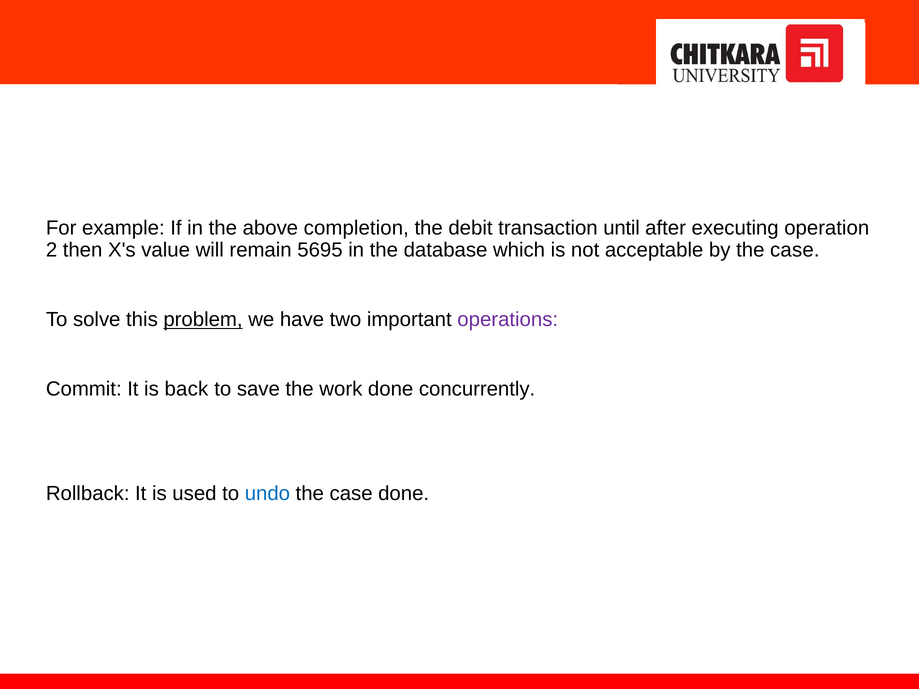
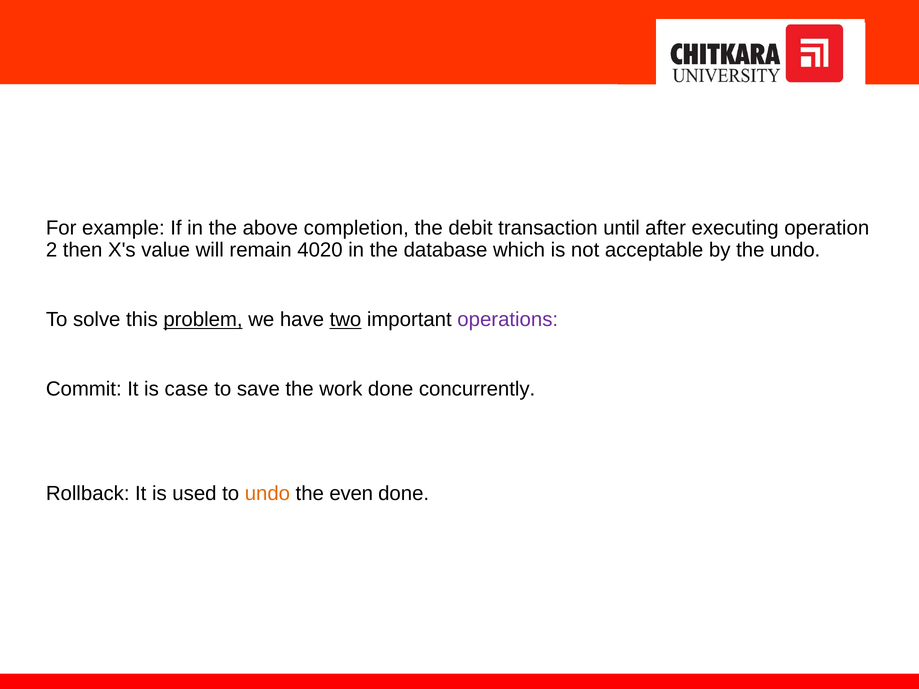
5695: 5695 -> 4020 (320, 250)
by the case: case -> undo (795, 250)
two underline: none -> present (345, 320)
back: back -> case (186, 389)
undo colour: blue -> orange (267, 494)
case: case -> even (351, 494)
